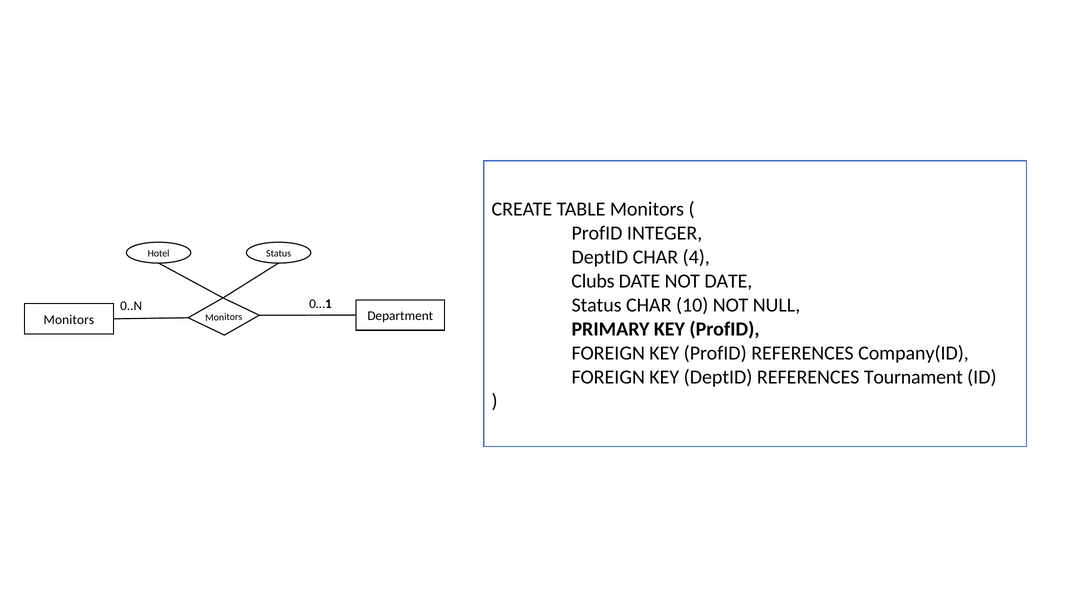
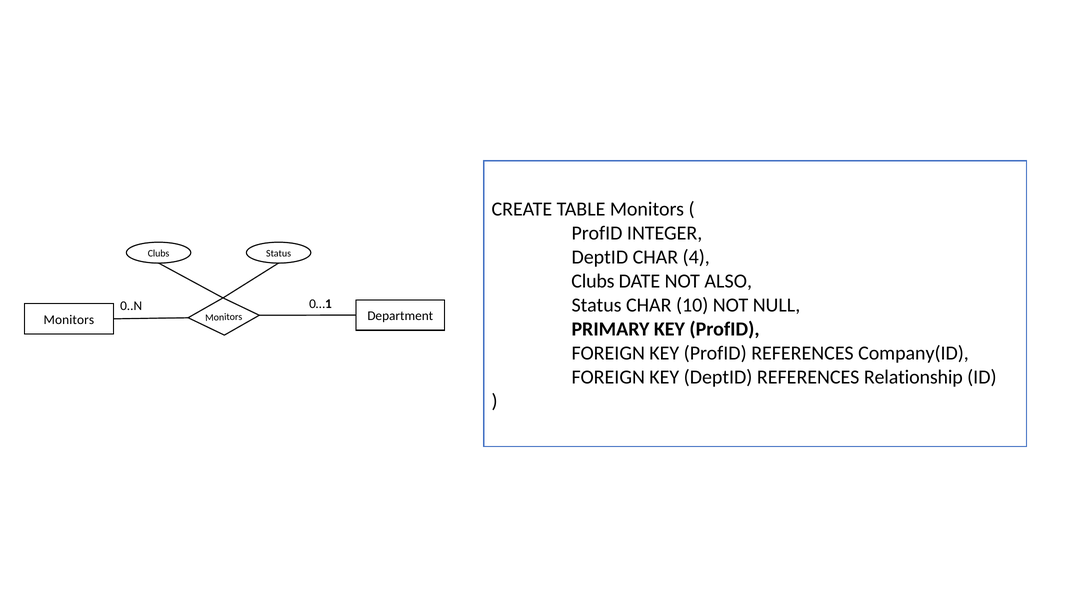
Hotel: Hotel -> Clubs (159, 253)
NOT DATE: DATE -> ALSO (728, 281)
Tournament: Tournament -> Relationship (913, 377)
